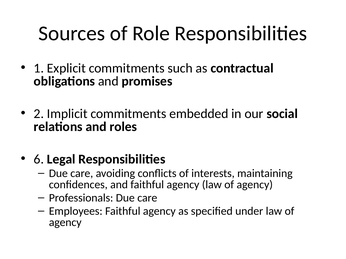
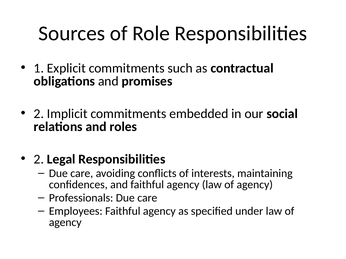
6: 6 -> 2 (39, 159)
